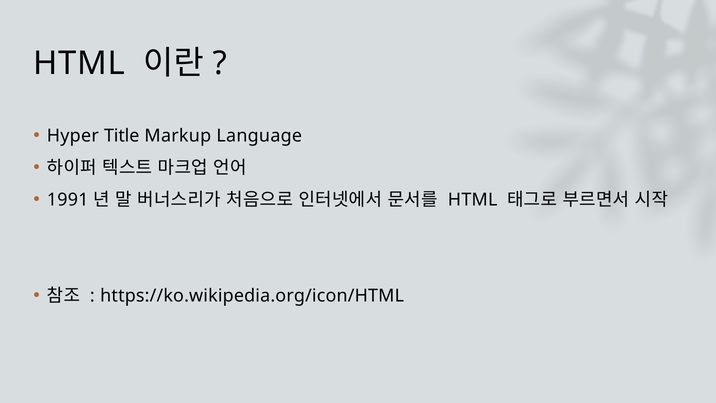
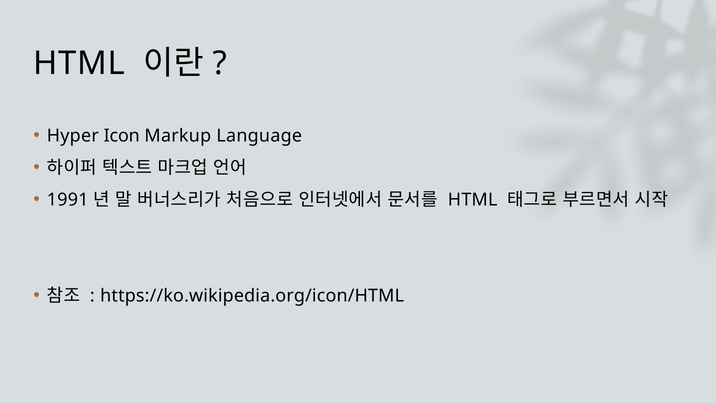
Title: Title -> Icon (122, 136)
